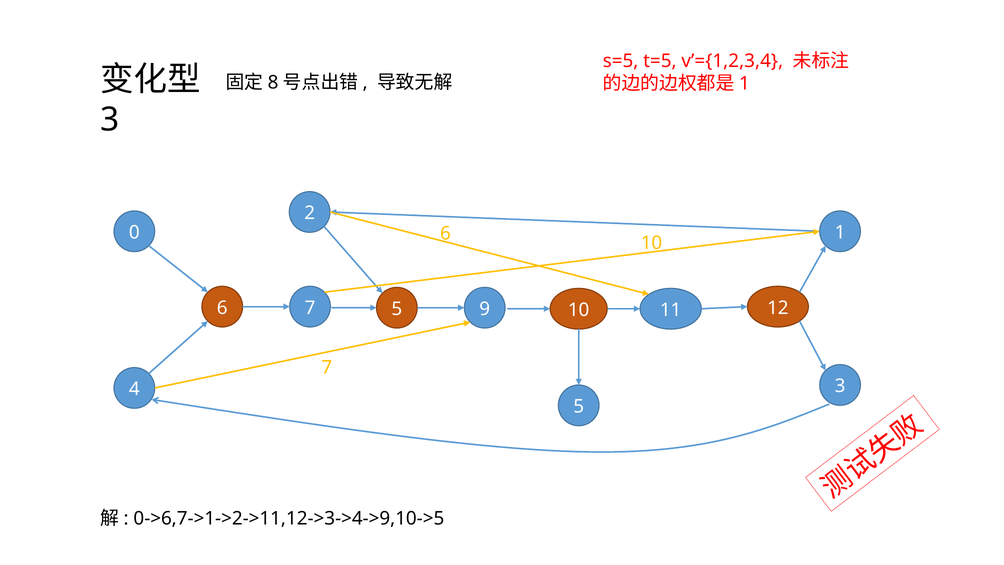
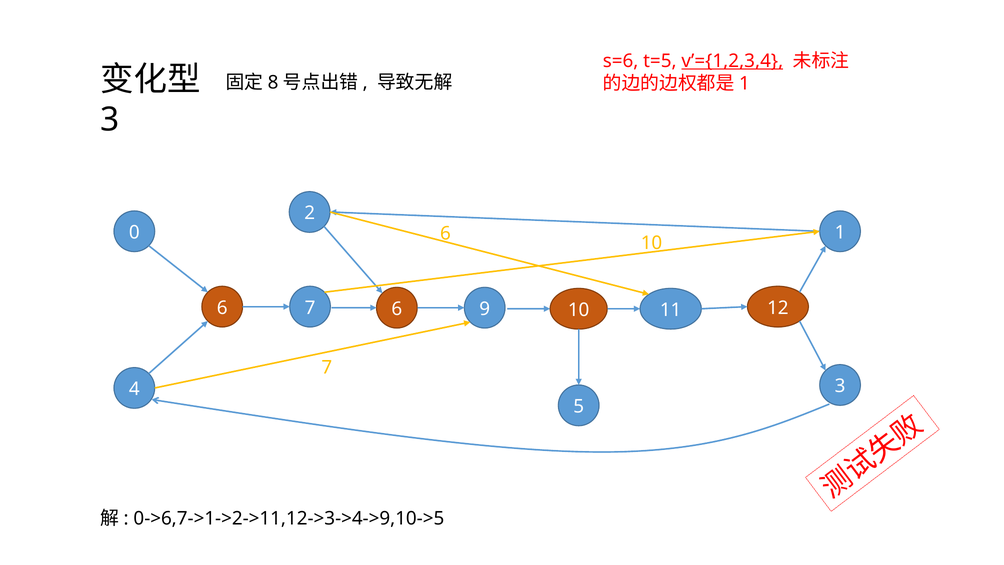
s=5: s=5 -> s=6 (621, 61)
v’={1,2,3,4 underline: none -> present (732, 61)
7 5: 5 -> 6 (397, 309)
